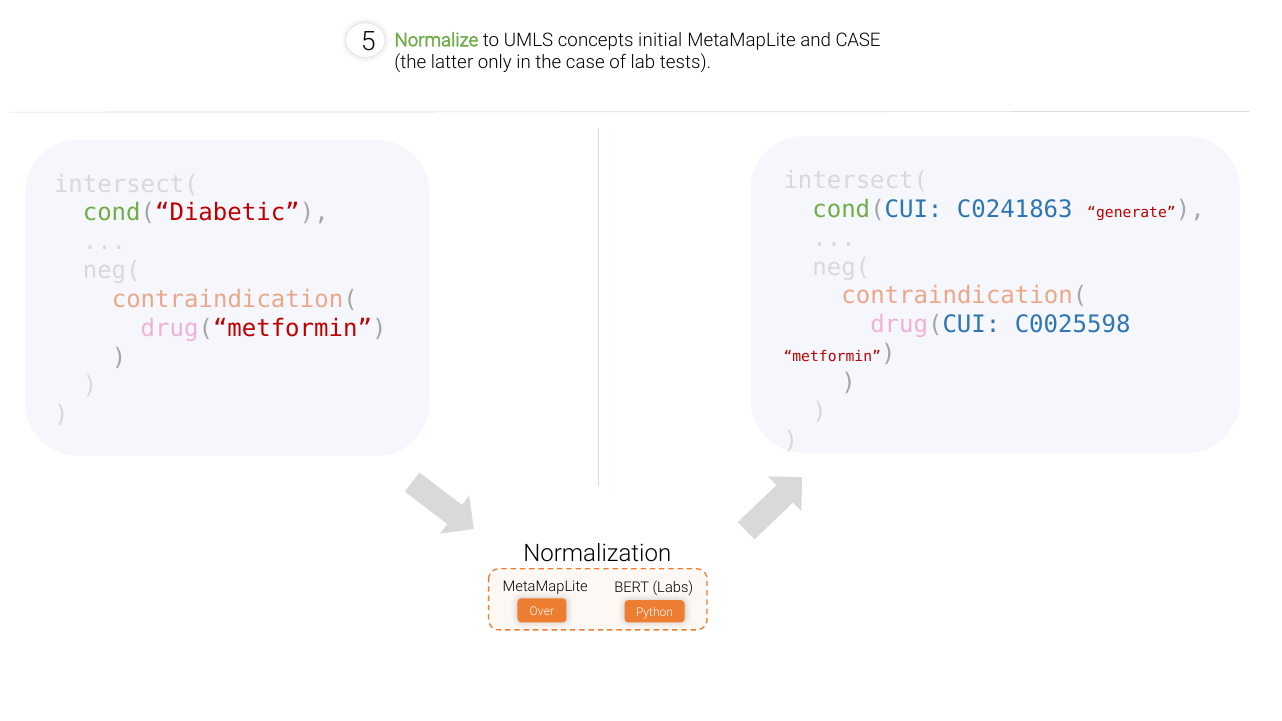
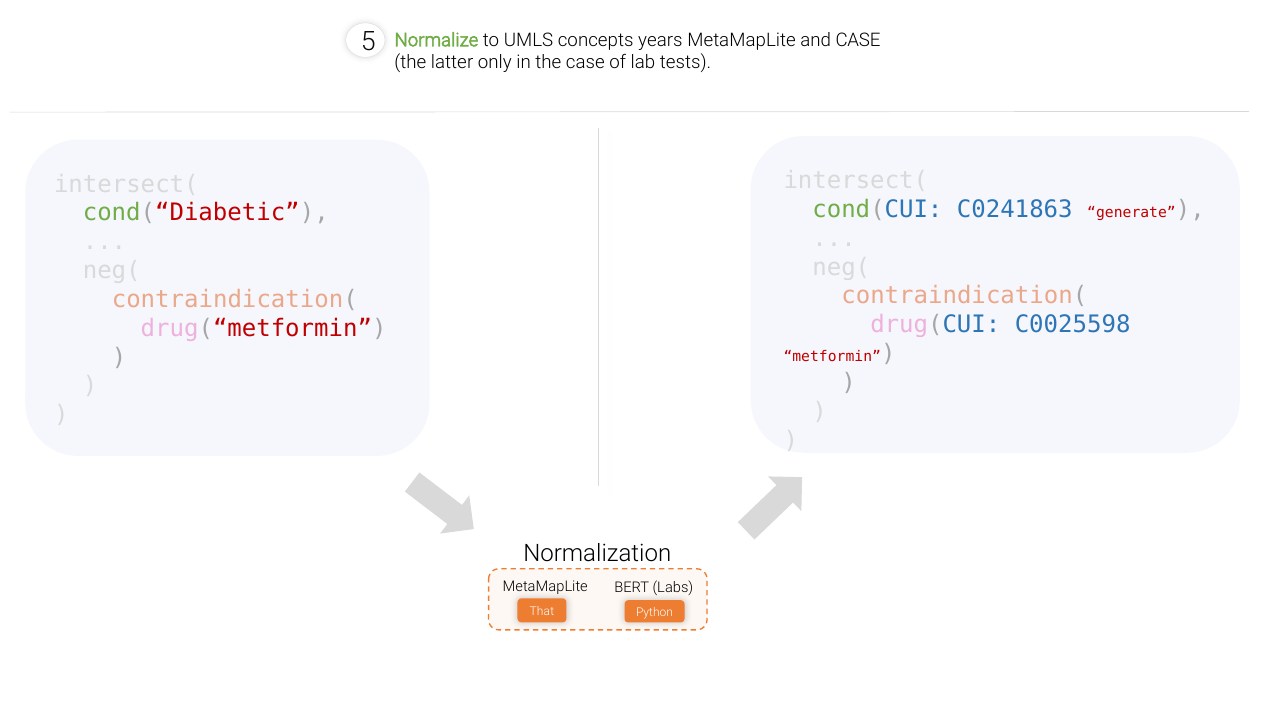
initial: initial -> years (660, 40)
Over: Over -> That (542, 611)
